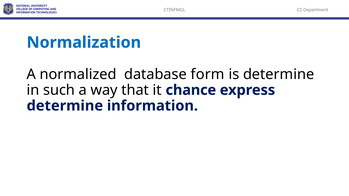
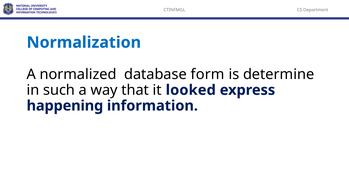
chance: chance -> looked (191, 90)
determine: determine -> happening (65, 106)
